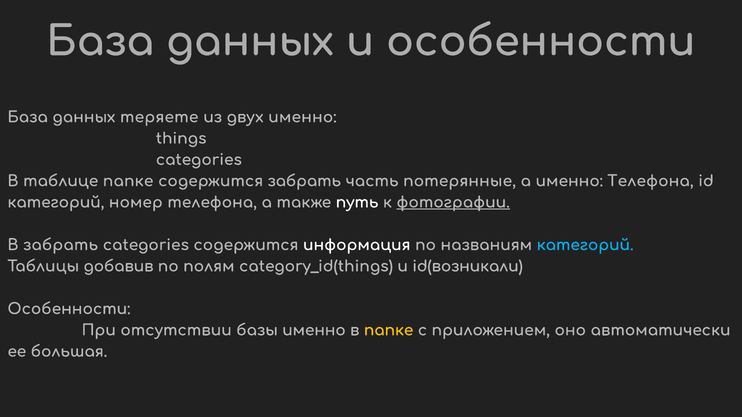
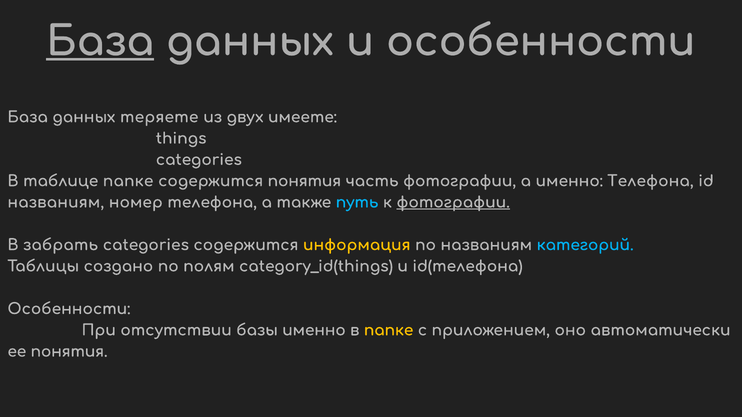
База underline: none -> present (100, 42)
двух именно: именно -> имеете (302, 117)
содержится забрать: забрать -> понятия (304, 181)
часть потерянные: потерянные -> фотографии (460, 181)
категорий: категорий -> названиям (56, 203)
путь colour: white -> light blue (357, 203)
информация colour: white -> yellow (357, 245)
добавив: добавив -> создано (118, 267)
id(возникали: id(возникали -> id(телефона (467, 267)
ее большая: большая -> понятия (69, 352)
